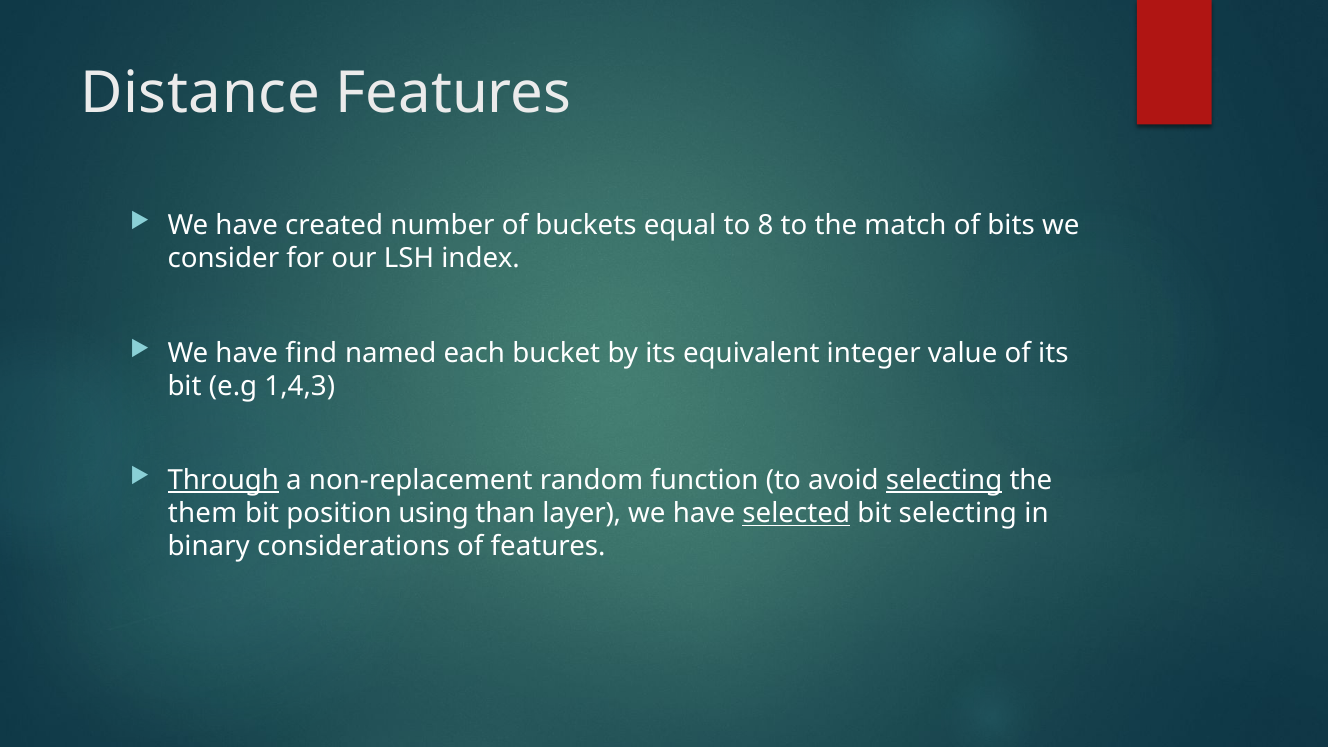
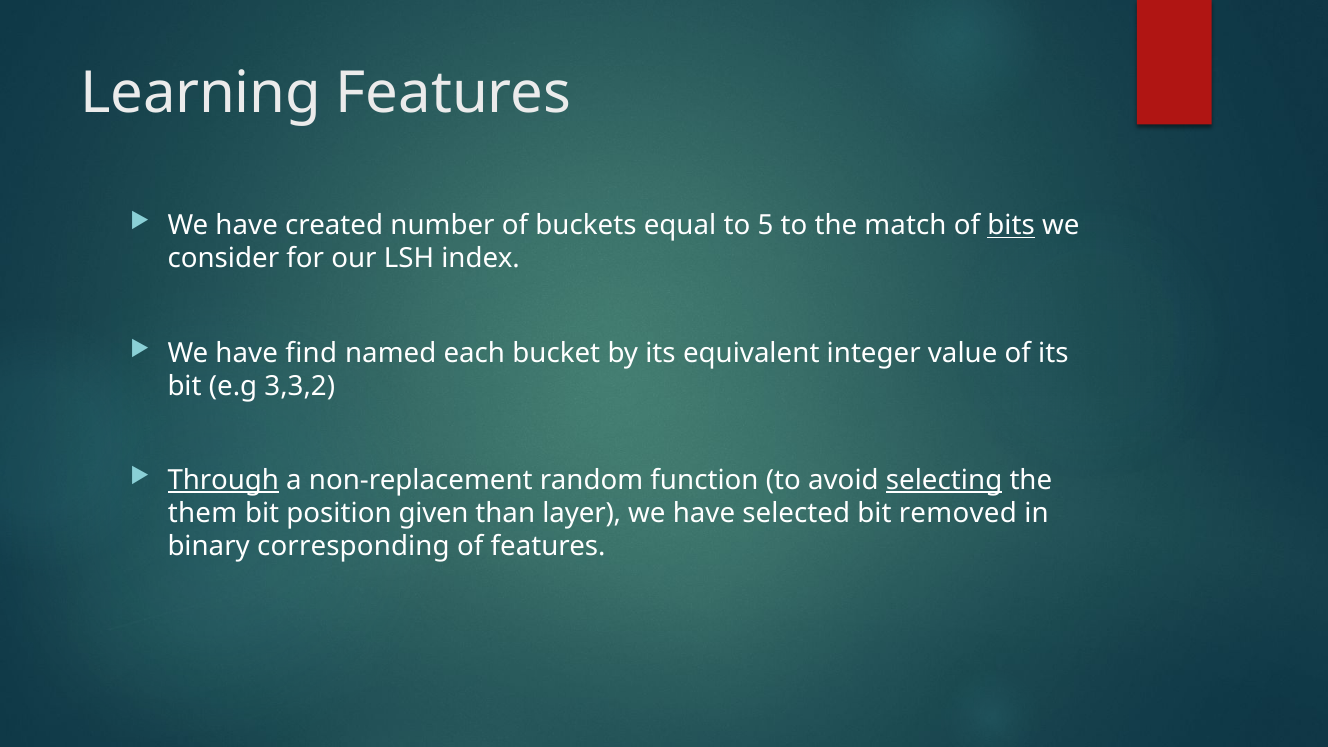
Distance: Distance -> Learning (201, 93)
8: 8 -> 5 (765, 225)
bits underline: none -> present (1011, 225)
1,4,3: 1,4,3 -> 3,3,2 (300, 386)
using: using -> given (434, 514)
selected underline: present -> none (796, 514)
bit selecting: selecting -> removed (958, 514)
considerations: considerations -> corresponding (353, 547)
